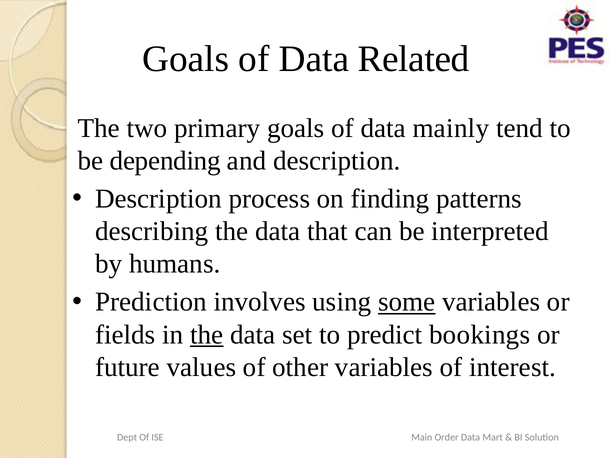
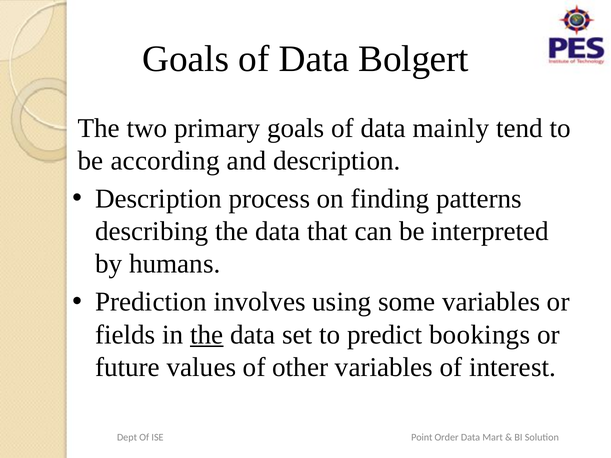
Related: Related -> Bolgert (414, 59)
depending: depending -> according (165, 161)
some underline: present -> none (407, 302)
Main: Main -> Point (422, 438)
